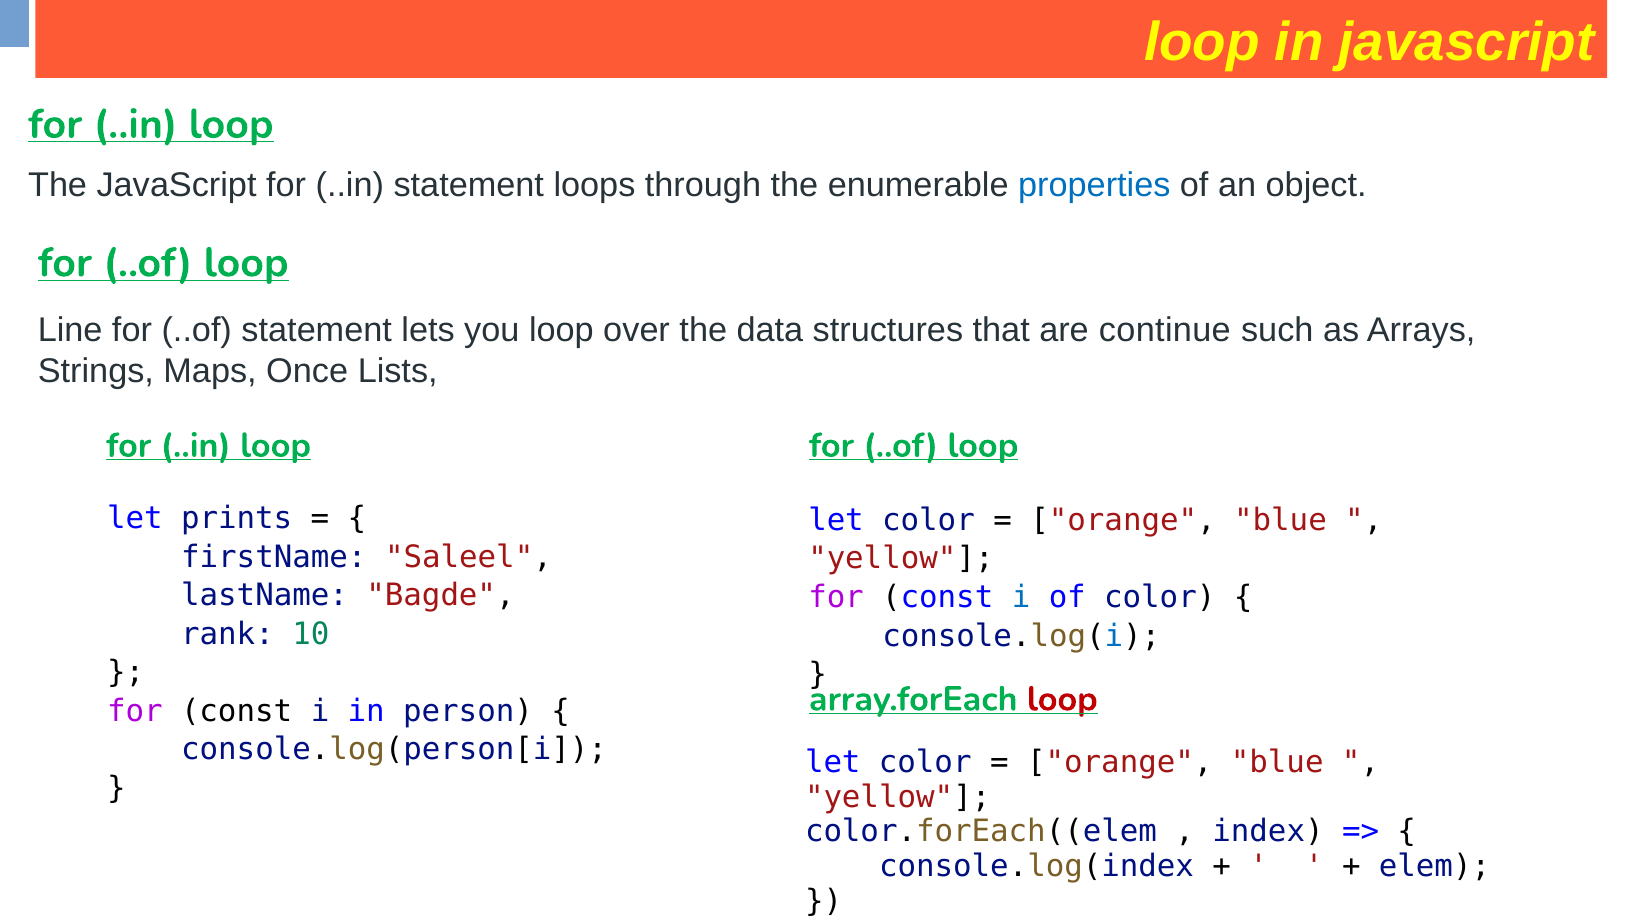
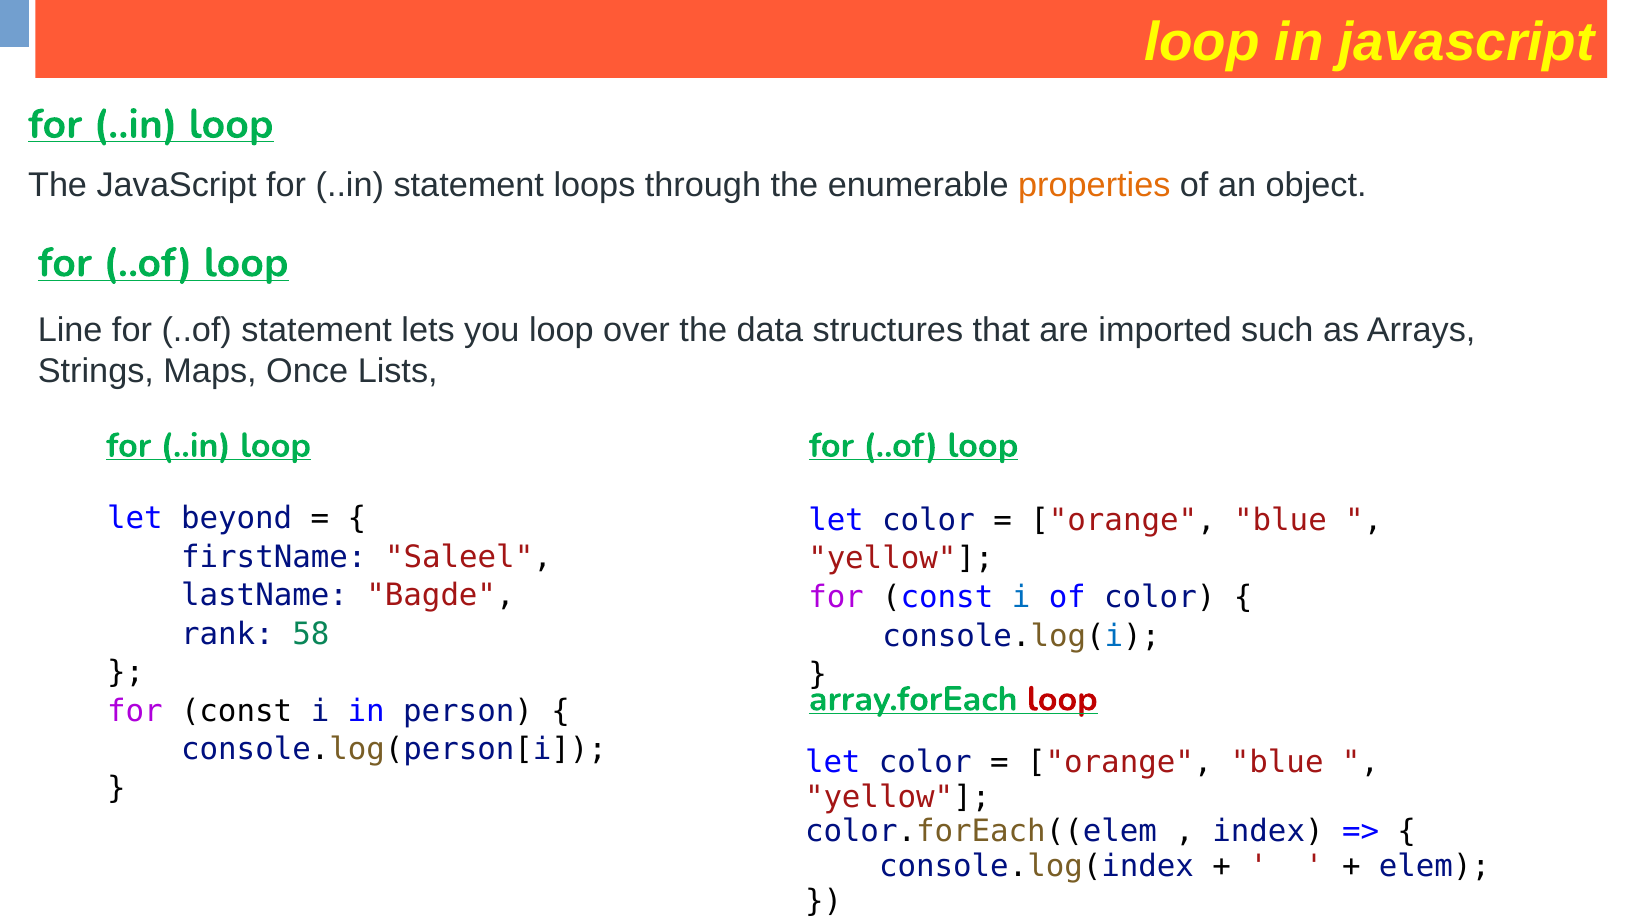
properties colour: blue -> orange (1094, 185)
continue: continue -> imported (1165, 331)
prints: prints -> beyond (237, 519)
10: 10 -> 58 (311, 634)
